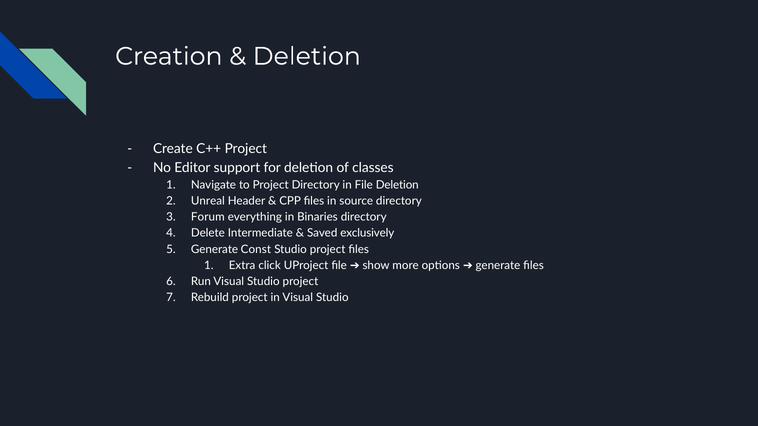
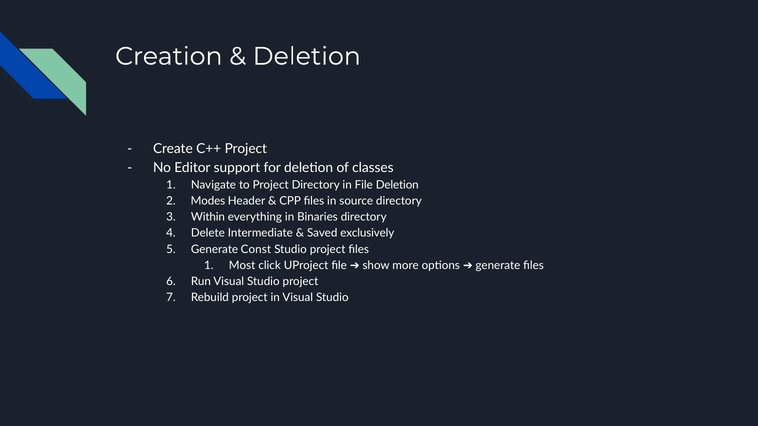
Unreal: Unreal -> Modes (208, 201)
Forum: Forum -> Within (208, 217)
Extra: Extra -> Most (242, 266)
